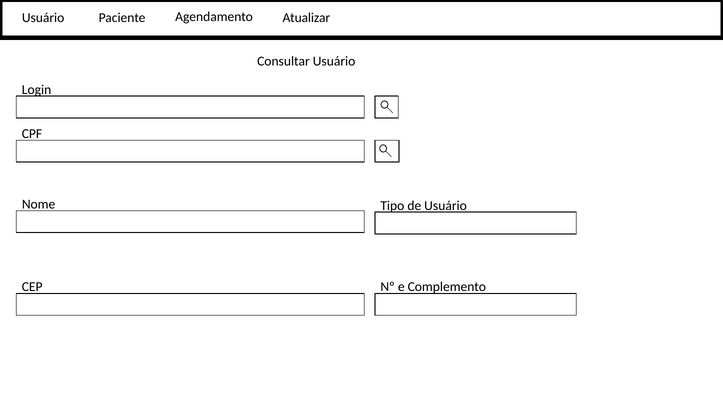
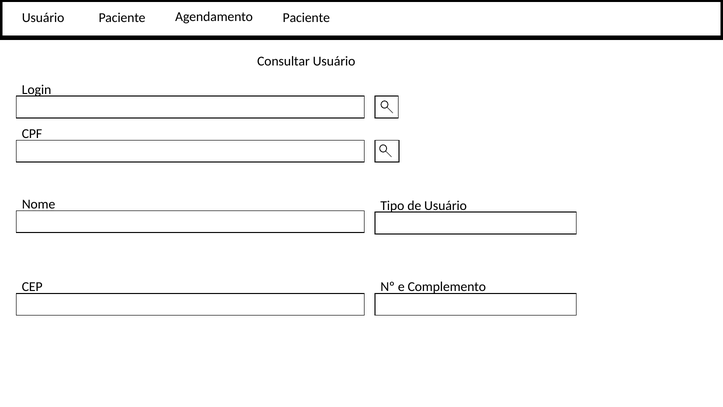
Agendamento Atualizar: Atualizar -> Paciente (306, 18)
